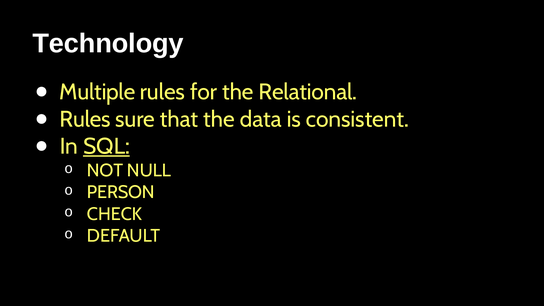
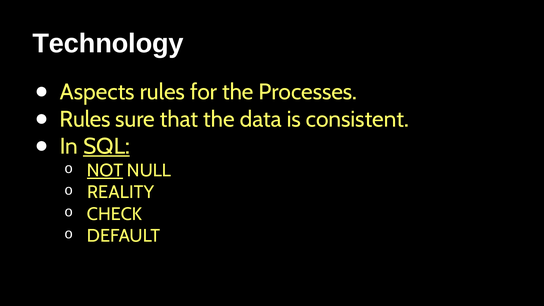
Multiple: Multiple -> Aspects (97, 92)
Relational: Relational -> Processes (308, 92)
NOT underline: none -> present (105, 171)
PERSON: PERSON -> REALITY (121, 192)
